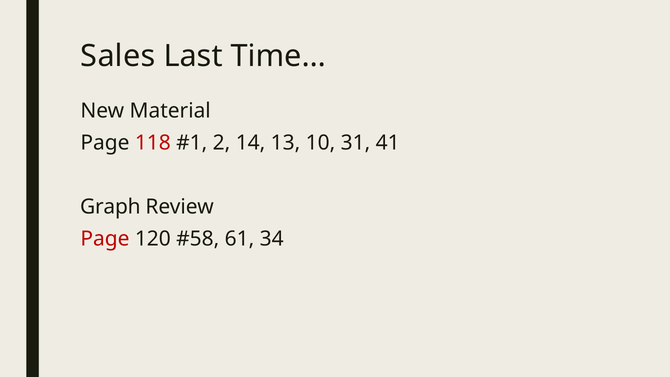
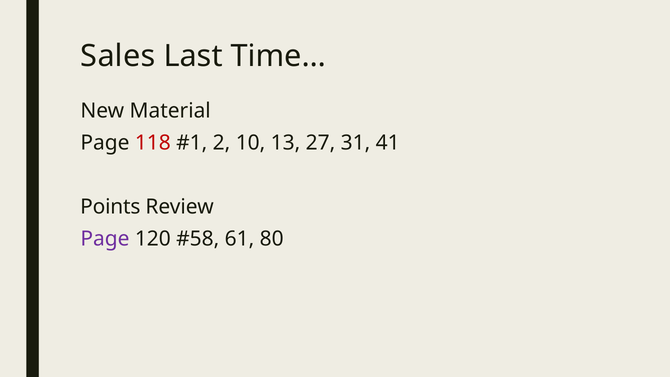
14: 14 -> 10 (251, 143)
10: 10 -> 27 (321, 143)
Graph: Graph -> Points (110, 207)
Page colour: red -> purple (105, 239)
34: 34 -> 80 (272, 239)
